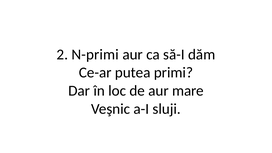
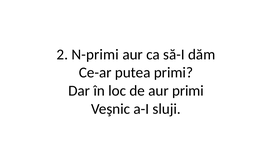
aur mare: mare -> primi (188, 91)
